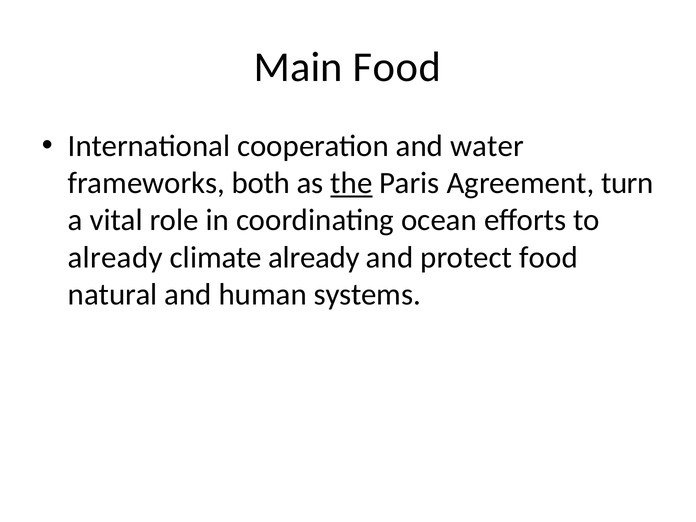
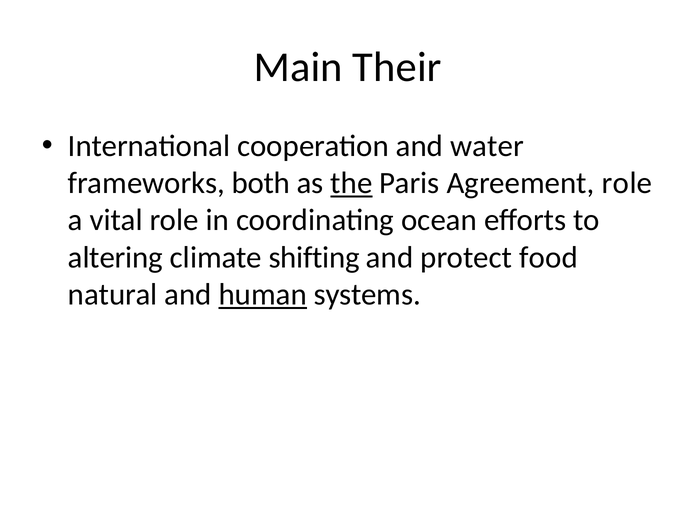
Main Food: Food -> Their (397, 67)
Agreement turn: turn -> role (627, 183)
already: already -> altering (115, 257)
climate already: already -> shifting (314, 257)
human underline: none -> present (263, 295)
